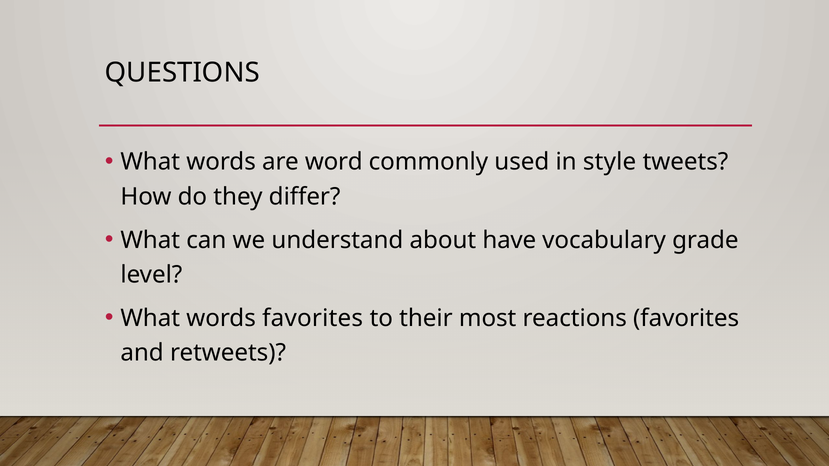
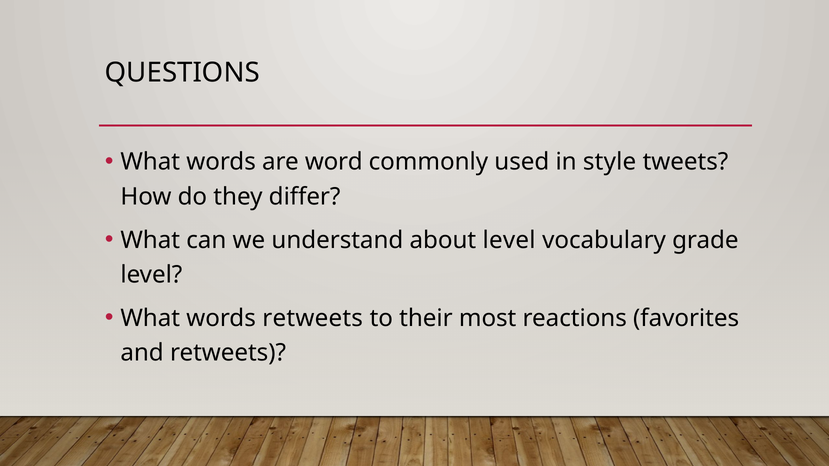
about have: have -> level (509, 240)
words favorites: favorites -> retweets (313, 318)
